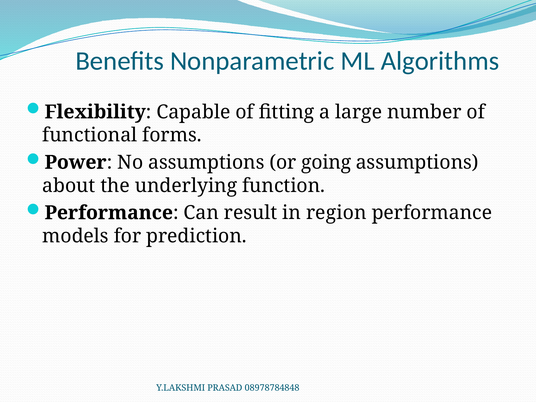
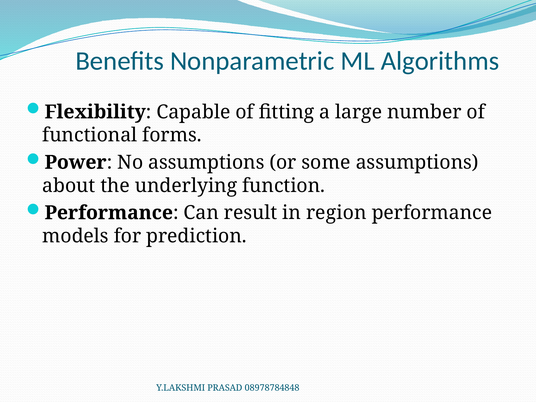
going: going -> some (326, 162)
